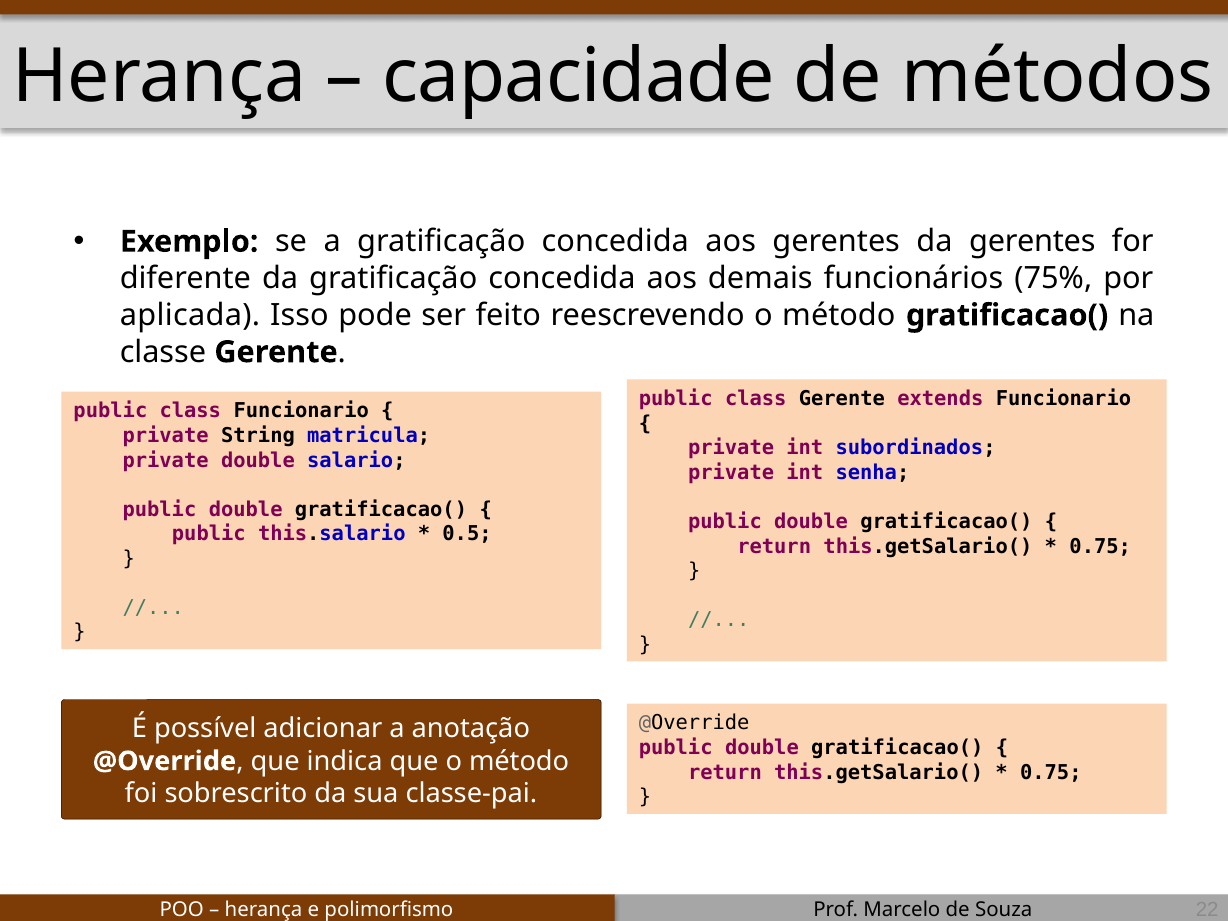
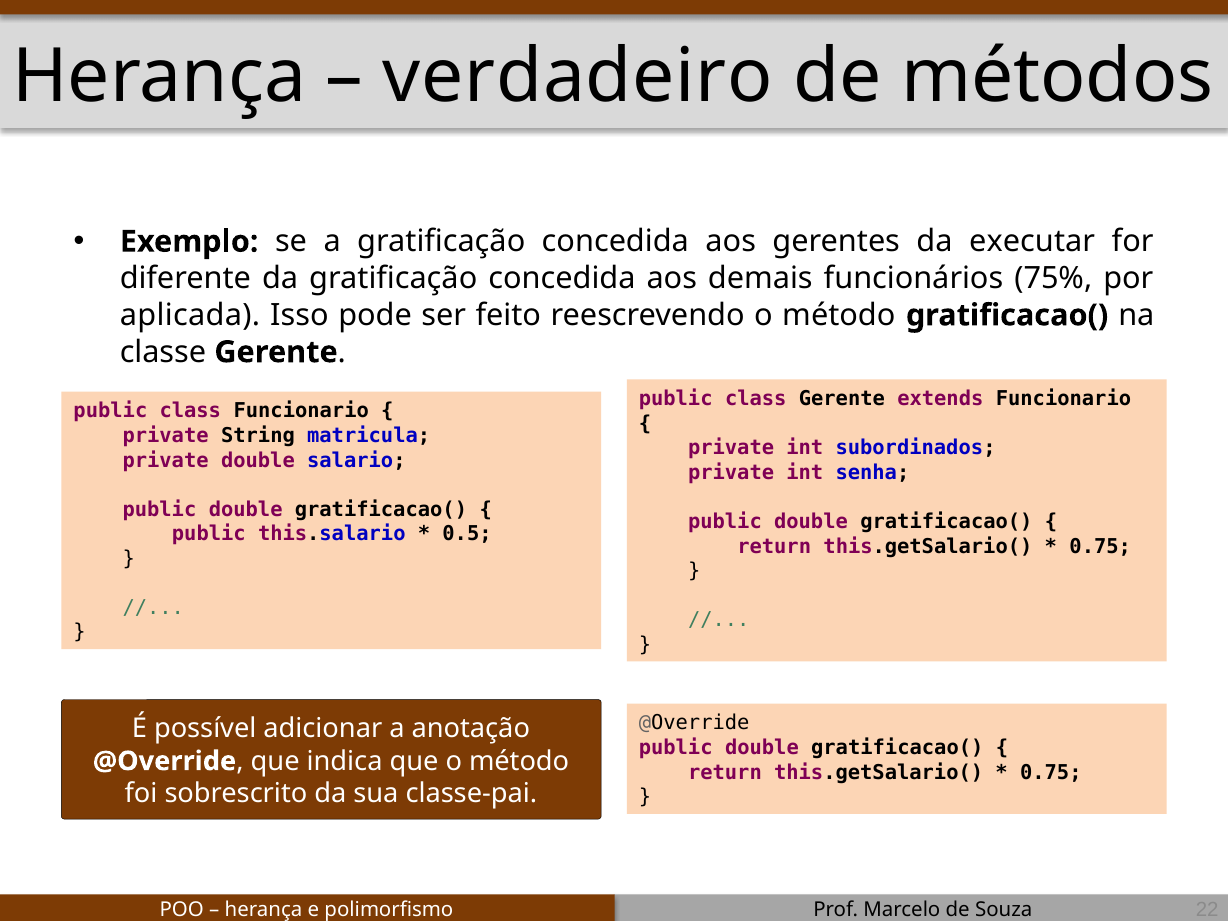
capacidade: capacidade -> verdadeiro (578, 76)
da gerentes: gerentes -> executar (1032, 242)
